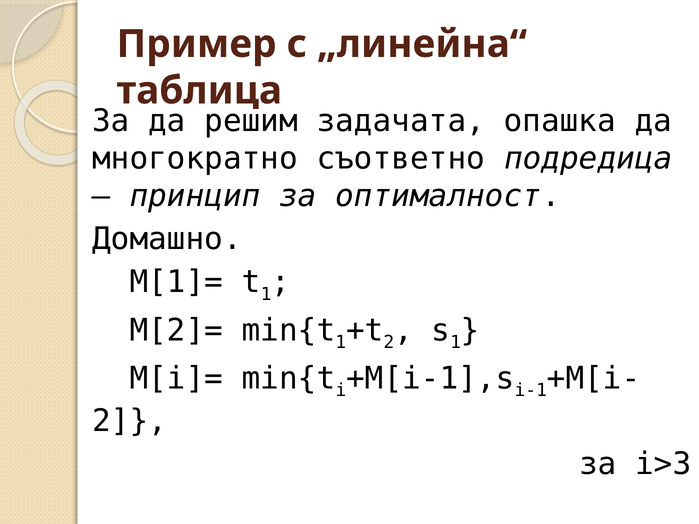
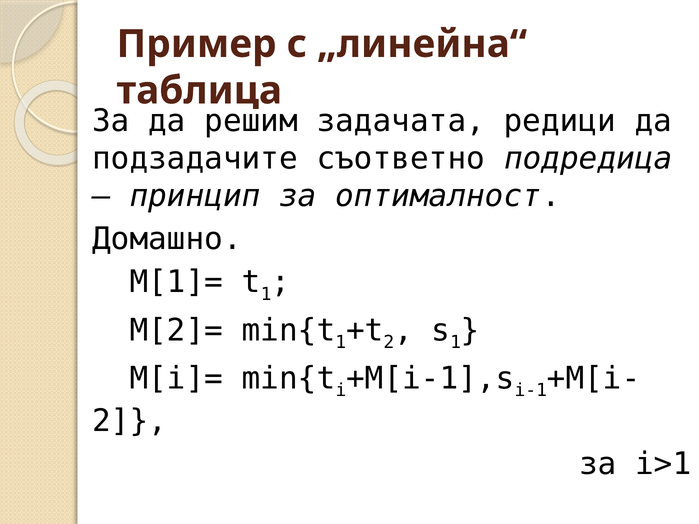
опашка: опашка -> редици (560, 121)
многократно: многократно -> подзадачите (195, 159)
i>3: i>3 -> i>1 (663, 464)
